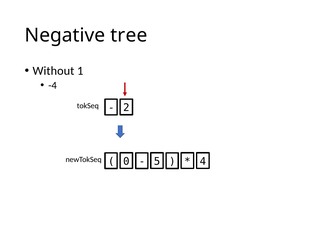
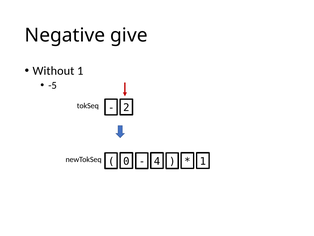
tree: tree -> give (129, 35)
-4: -4 -> -5 (53, 85)
5: 5 -> 4 (157, 161)
4: 4 -> 1 (203, 161)
